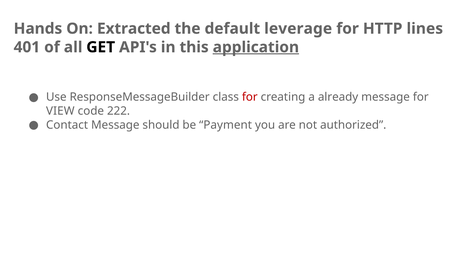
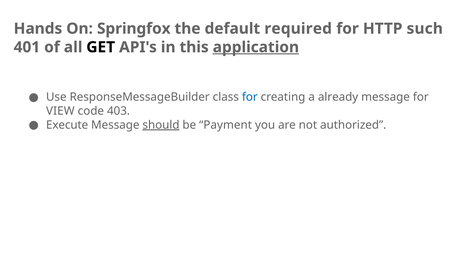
Extracted: Extracted -> Springfox (134, 29)
leverage: leverage -> required (298, 29)
lines: lines -> such (425, 29)
for colour: red -> blue (250, 97)
222: 222 -> 403 (119, 111)
Contact: Contact -> Execute (67, 125)
should underline: none -> present (161, 125)
